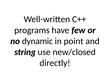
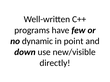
string: string -> down (25, 52)
new/closed: new/closed -> new/visible (74, 52)
